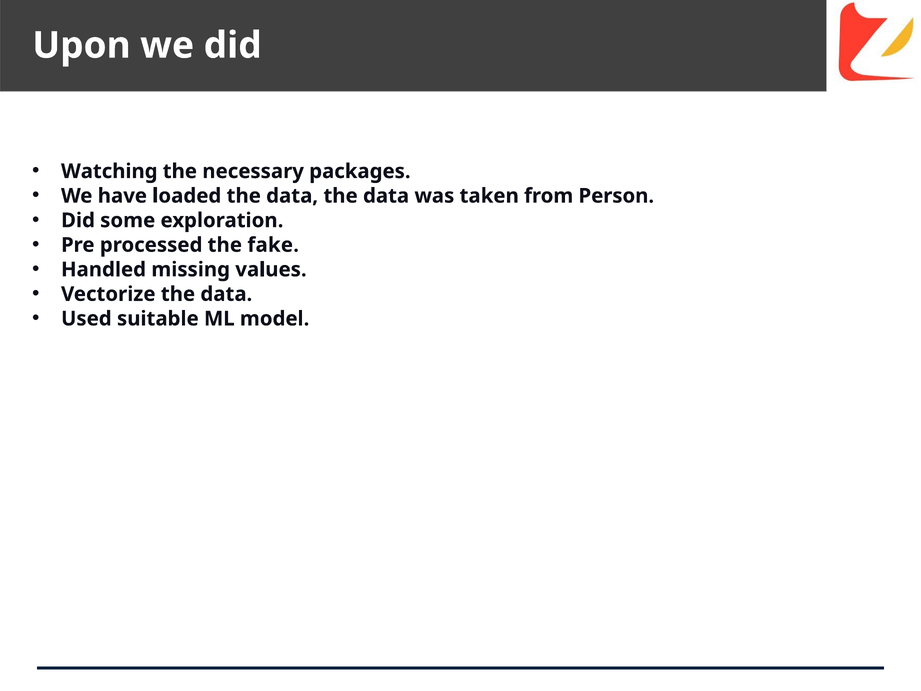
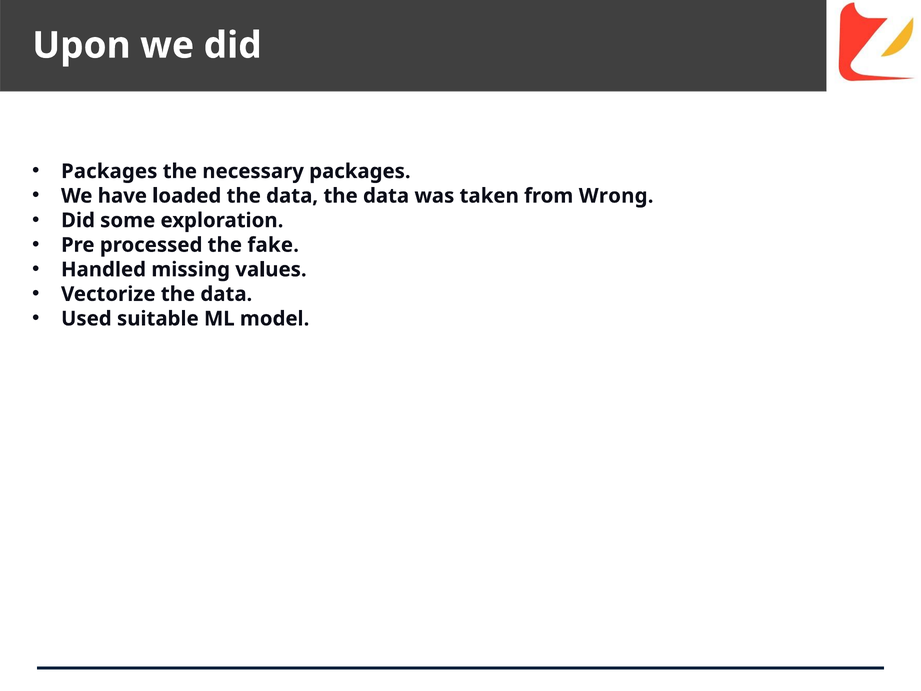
Watching: Watching -> Packages (109, 171)
Person: Person -> Wrong (616, 196)
